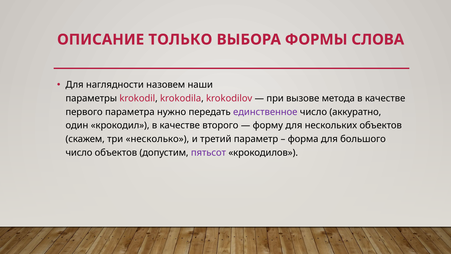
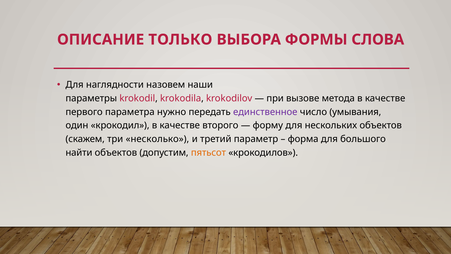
аккуратно: аккуратно -> умывания (355, 112)
число: число -> найти (79, 152)
пятьсот colour: purple -> orange (208, 152)
